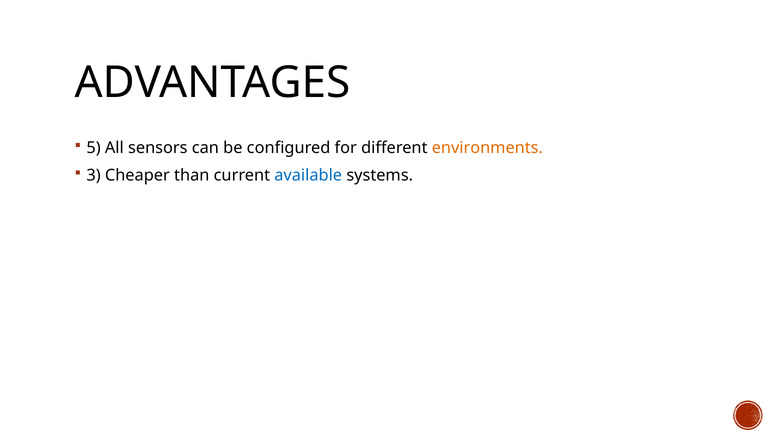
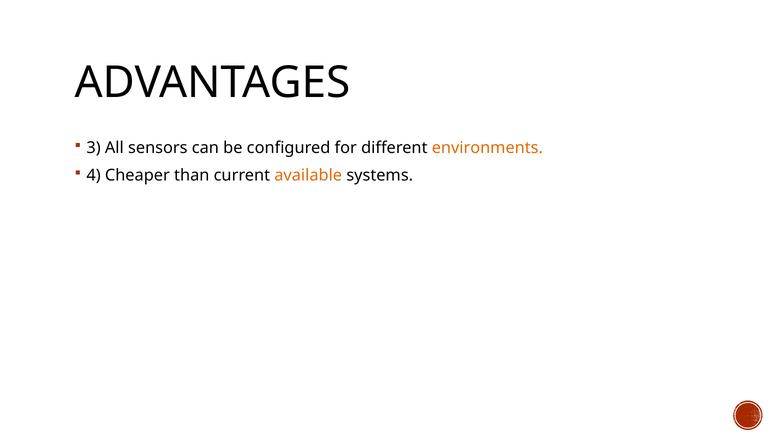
5: 5 -> 3 (94, 148)
3: 3 -> 4 (94, 176)
available colour: blue -> orange (308, 176)
